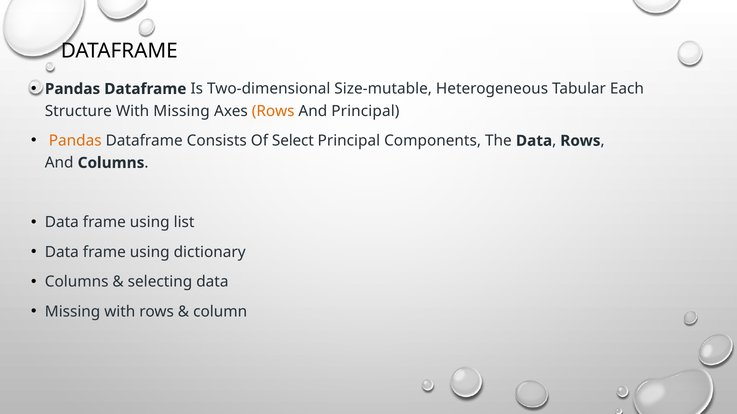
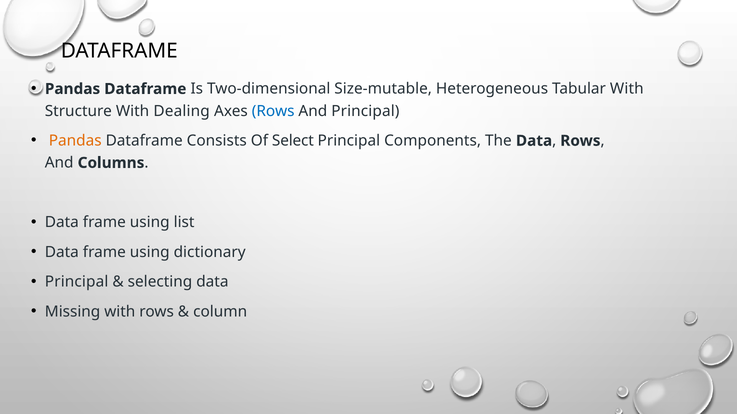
Tabular Each: Each -> With (627, 89)
With Missing: Missing -> Dealing (182, 111)
Rows colour: orange -> blue (273, 111)
Columns: Columns -> Principal (77, 282)
